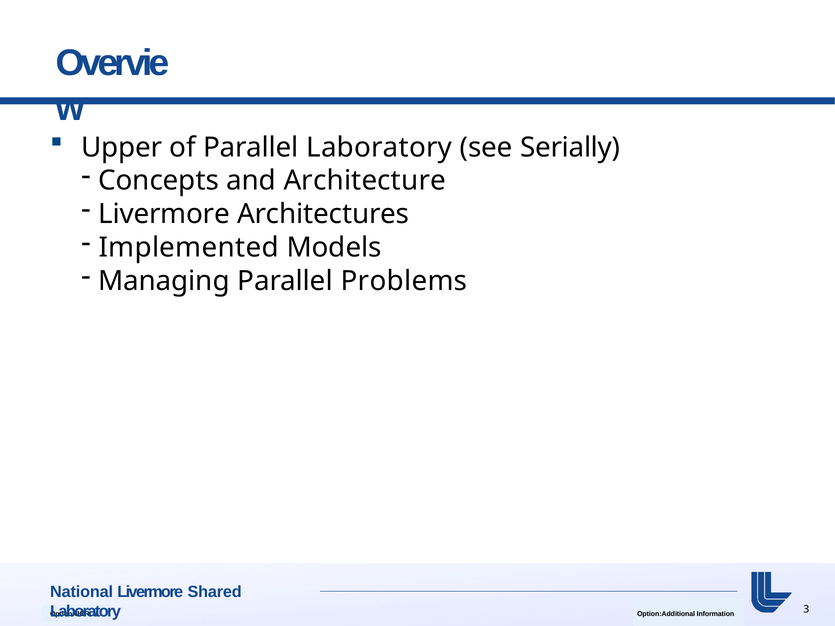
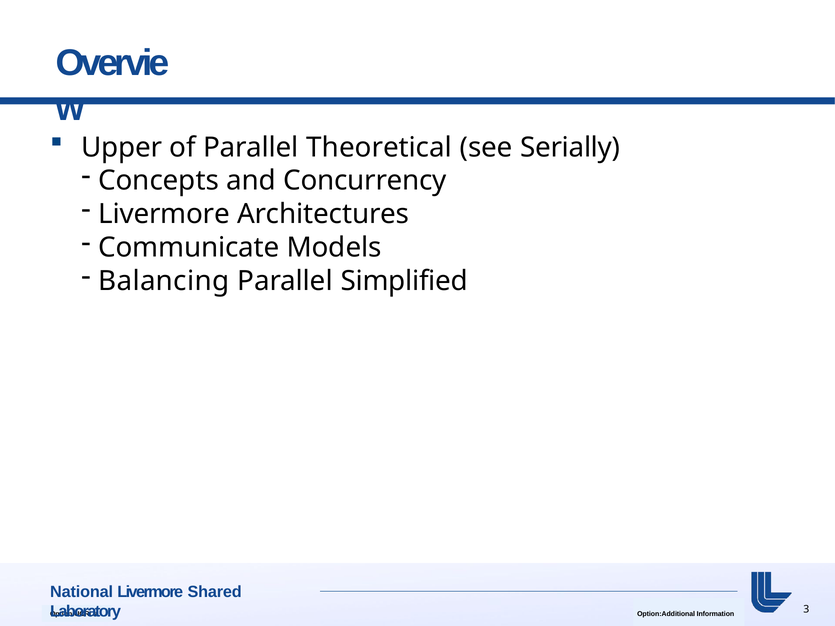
Parallel Laboratory: Laboratory -> Theoretical (379, 147)
Architecture: Architecture -> Concurrency (365, 181)
Implemented: Implemented -> Communicate (189, 248)
Managing: Managing -> Balancing (164, 281)
Problems: Problems -> Simplified (404, 281)
